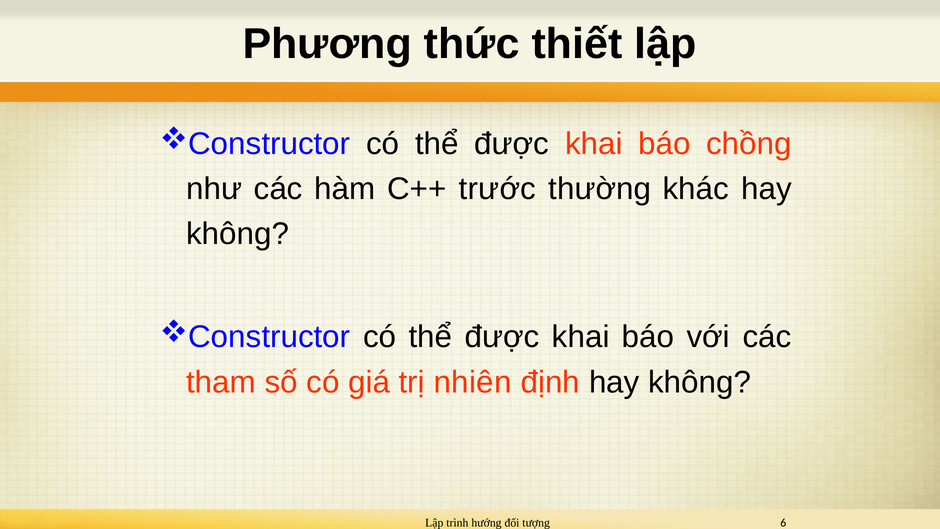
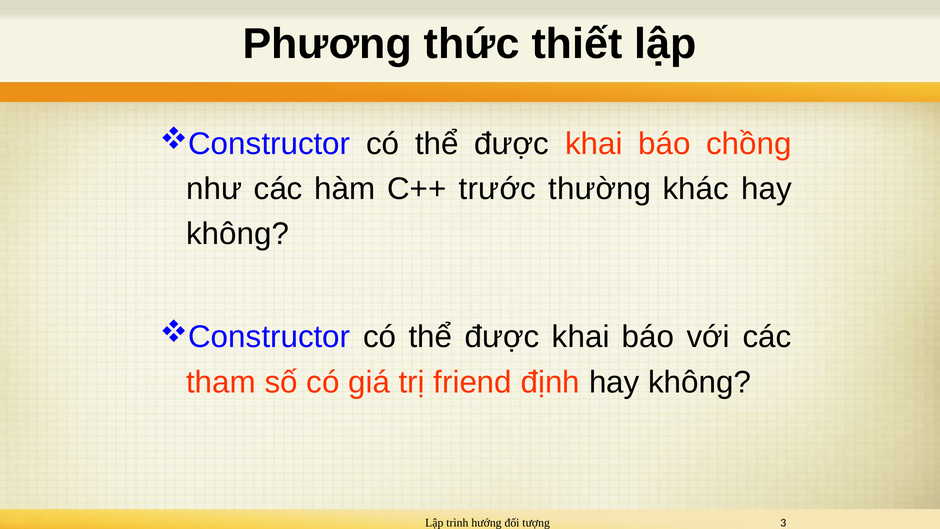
nhiên: nhiên -> friend (473, 382)
6: 6 -> 3 (783, 522)
